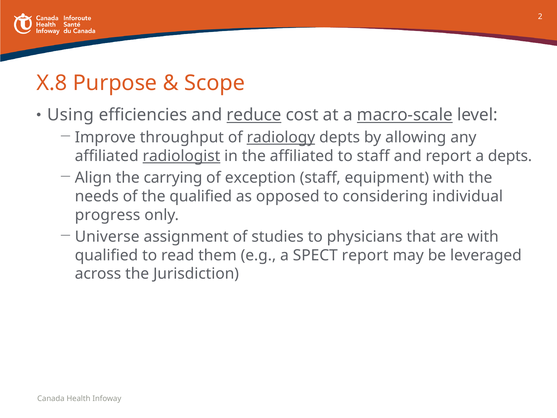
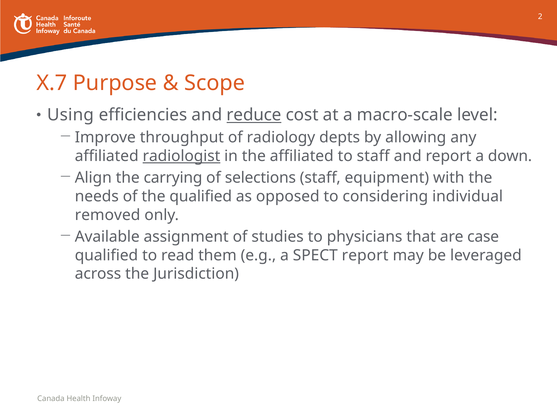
X.8: X.8 -> X.7 (52, 83)
macro-scale underline: present -> none (405, 115)
radiology underline: present -> none (281, 137)
a depts: depts -> down (510, 156)
exception: exception -> selections (260, 178)
progress: progress -> removed (108, 215)
Universe: Universe -> Available (107, 237)
are with: with -> case (483, 237)
